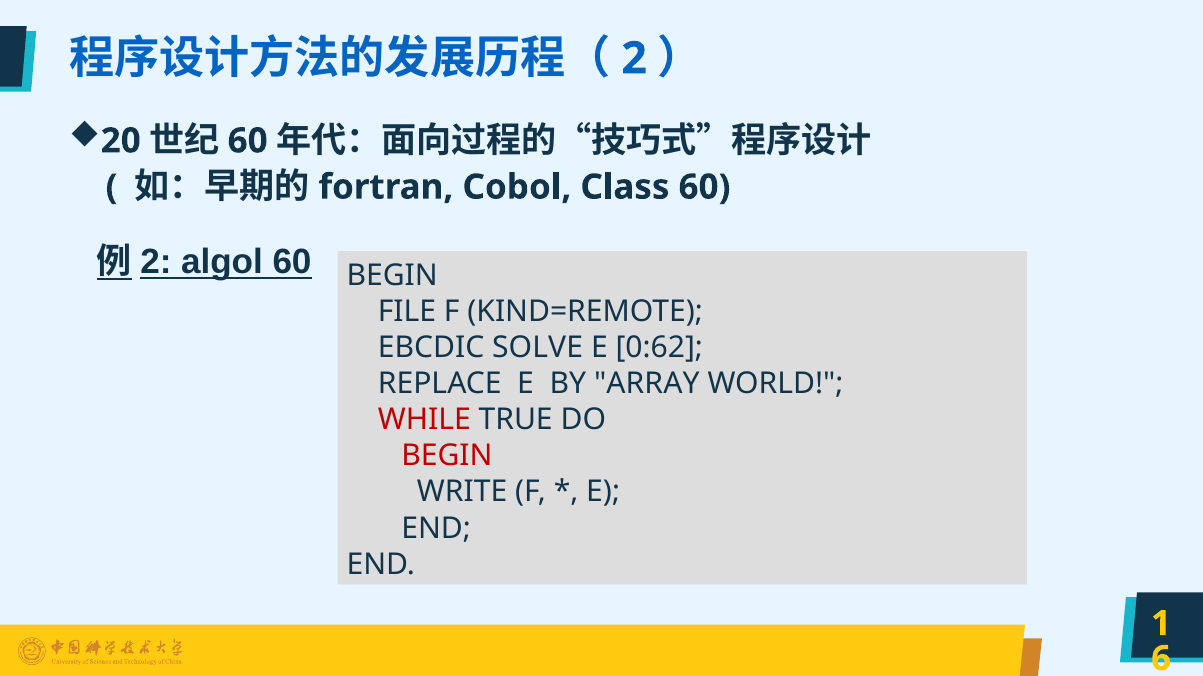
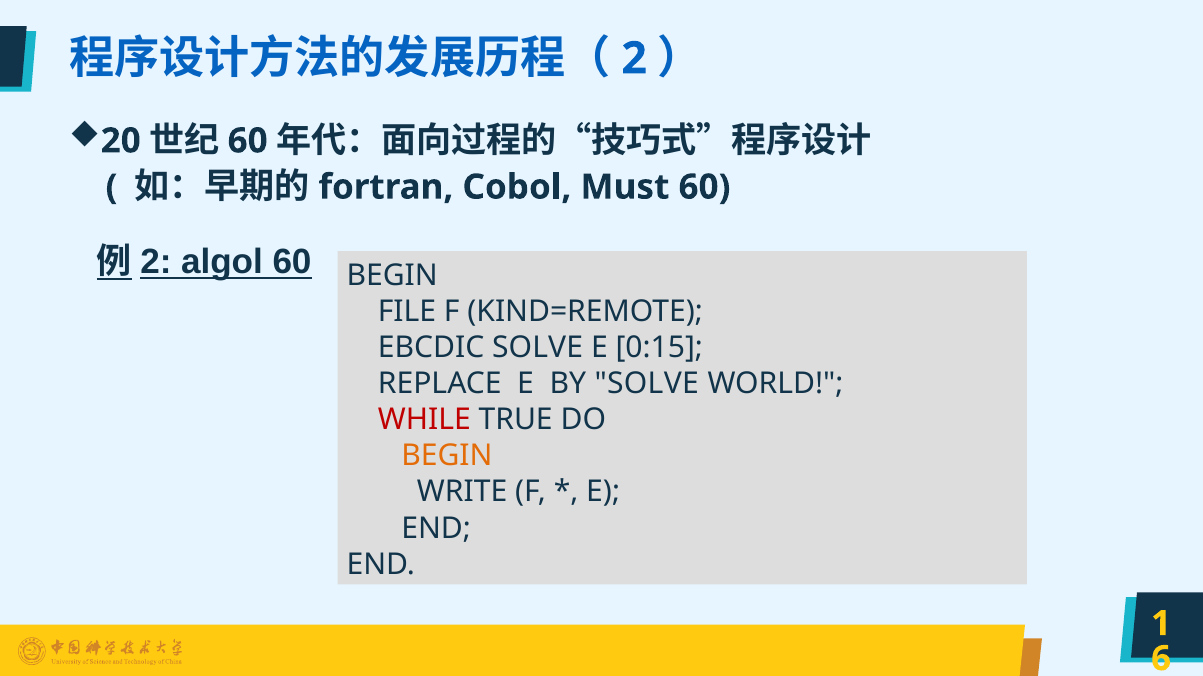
Class: Class -> Must (625, 187)
0:62: 0:62 -> 0:15 (659, 348)
BY ARRAY: ARRAY -> SOLVE (647, 384)
BEGIN colour: red -> orange (447, 456)
